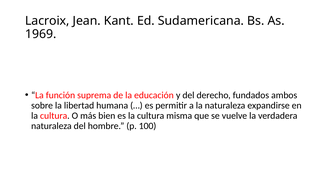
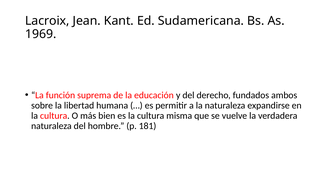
100: 100 -> 181 (148, 126)
